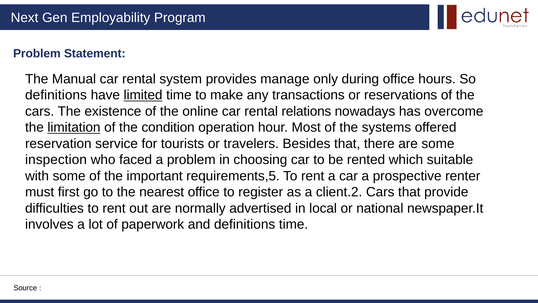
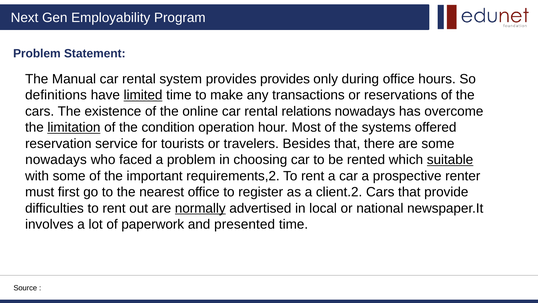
provides manage: manage -> provides (285, 79)
inspection: inspection -> nowadays (56, 160)
suitable underline: none -> present (450, 160)
requirements,5: requirements,5 -> requirements,2 (233, 176)
normally underline: none -> present (200, 208)
and deﬁnitions: deﬁnitions -> presented (245, 224)
